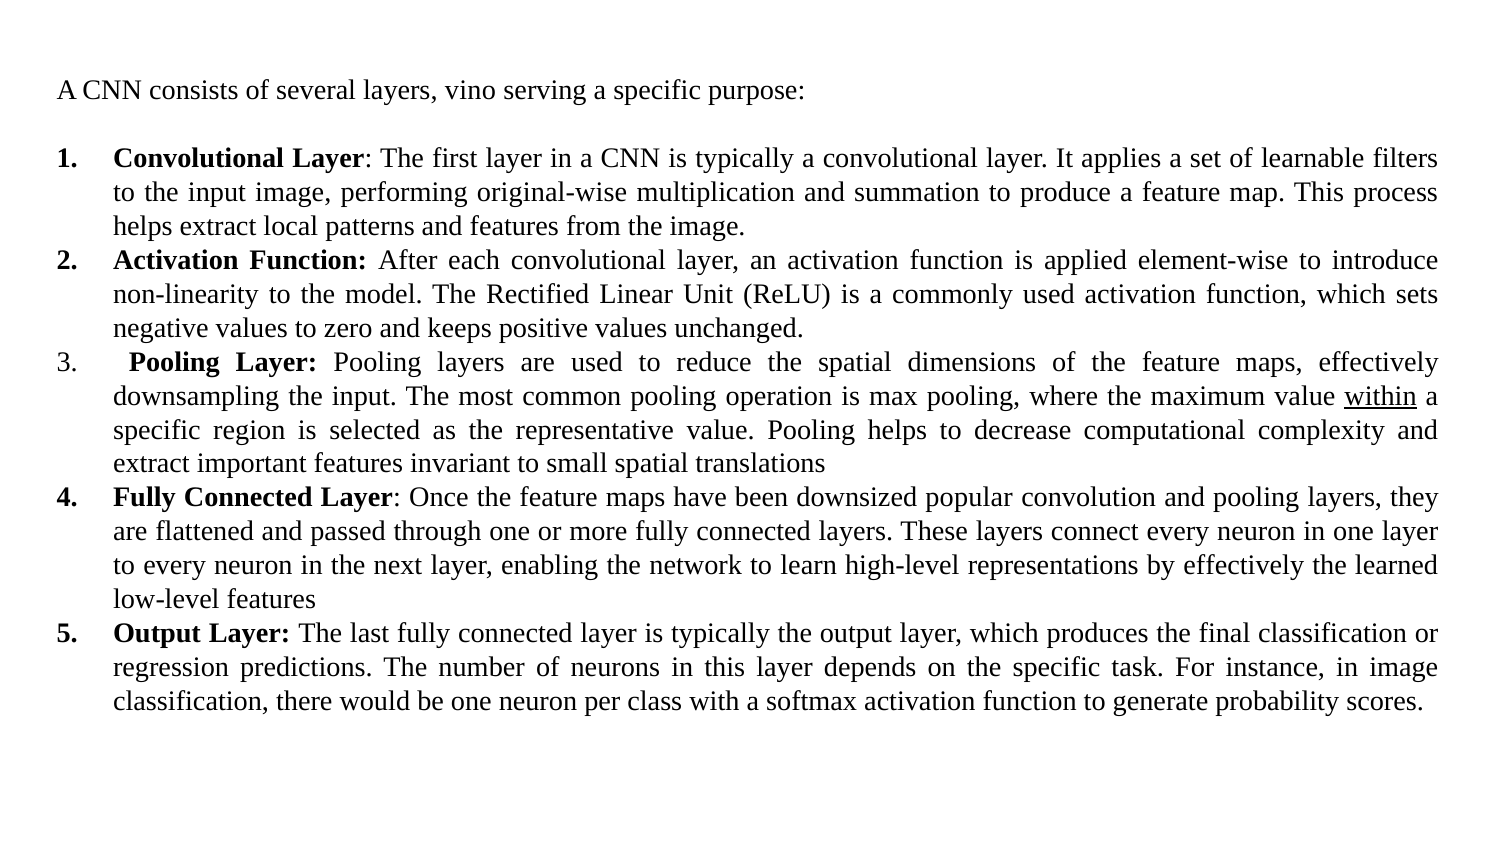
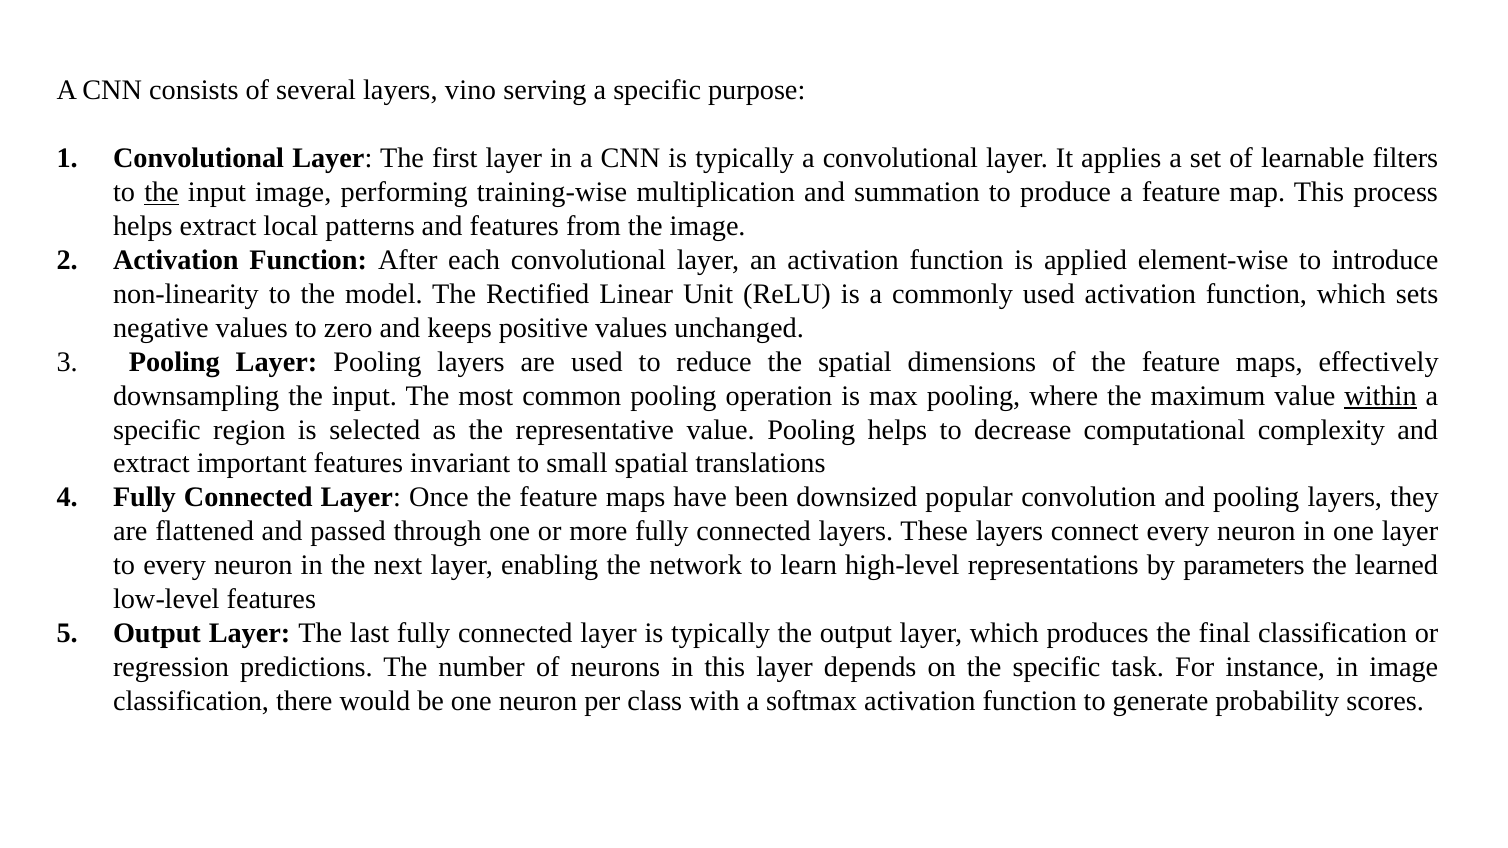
the underline: none -> present (162, 192)
original-wise: original-wise -> training-wise (552, 192)
by effectively: effectively -> parameters (1244, 566)
